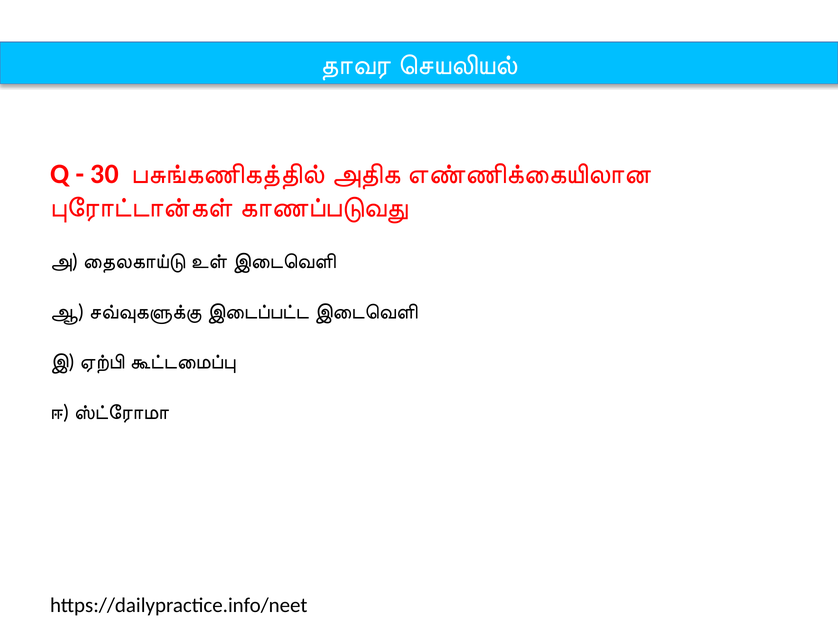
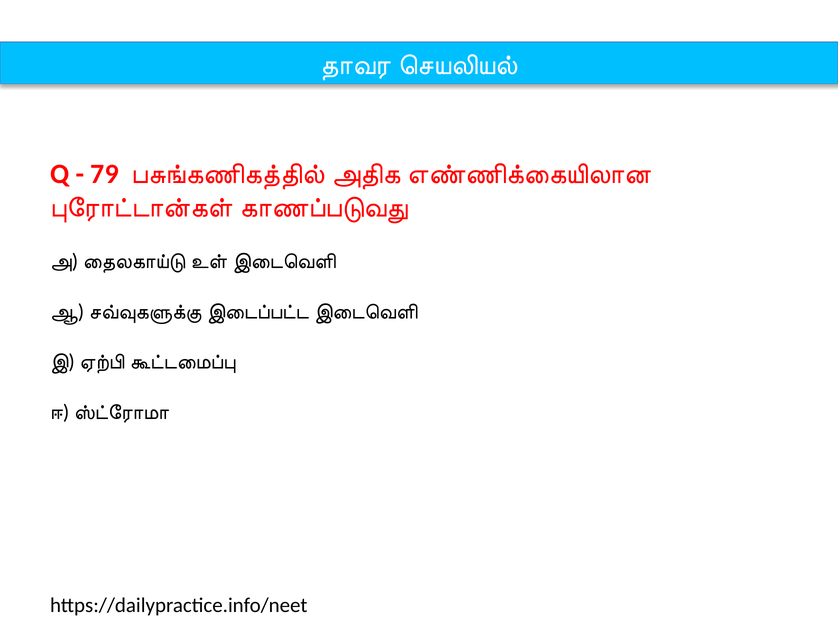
30: 30 -> 79 (104, 174)
